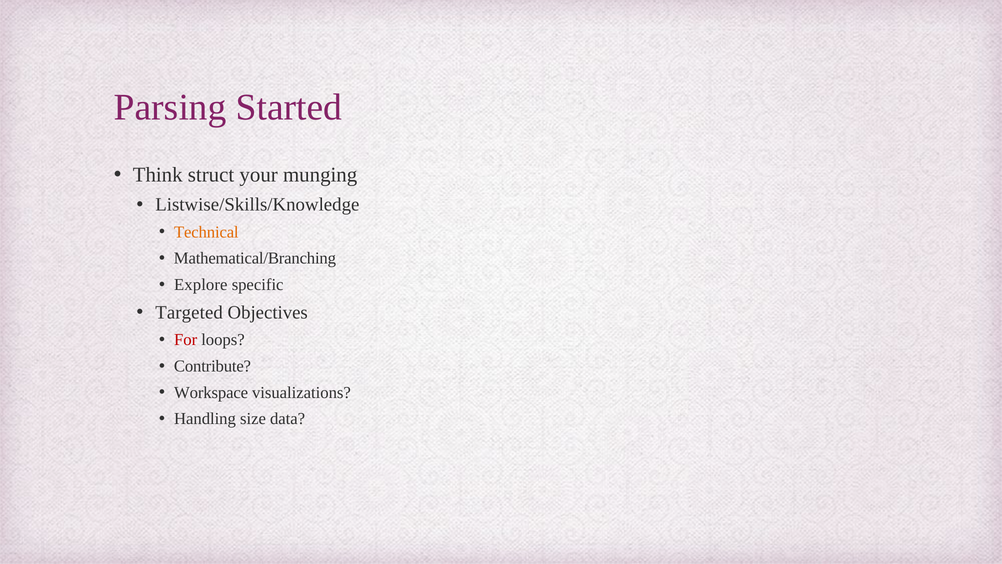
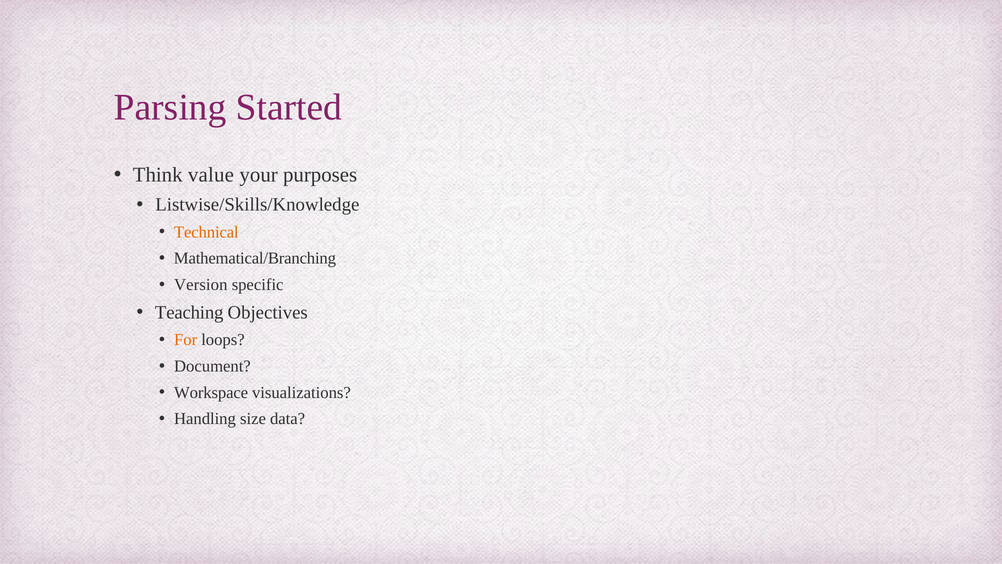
struct: struct -> value (211, 175)
munging: munging -> purposes (320, 175)
Explore: Explore -> Version (201, 285)
Targeted: Targeted -> Teaching (189, 312)
For colour: red -> orange (186, 340)
Contribute: Contribute -> Document (212, 366)
